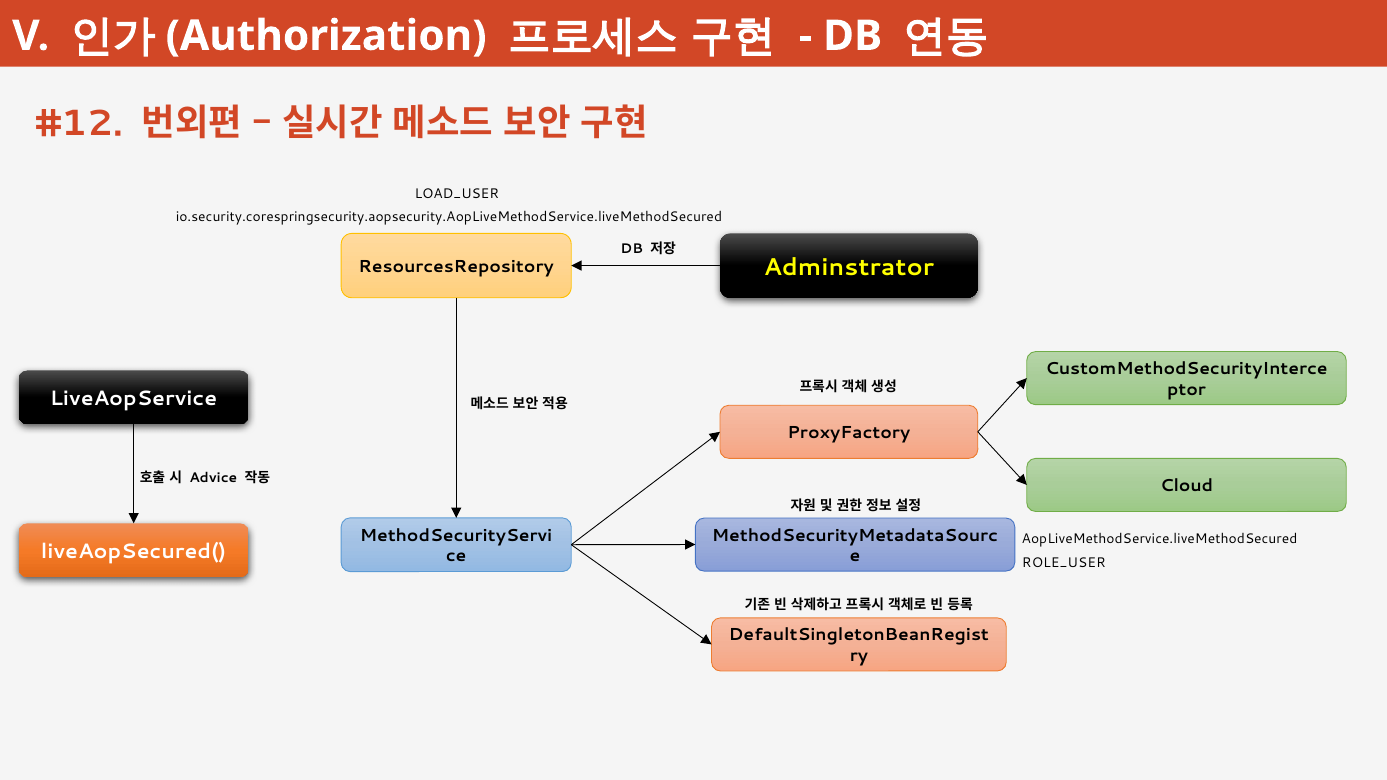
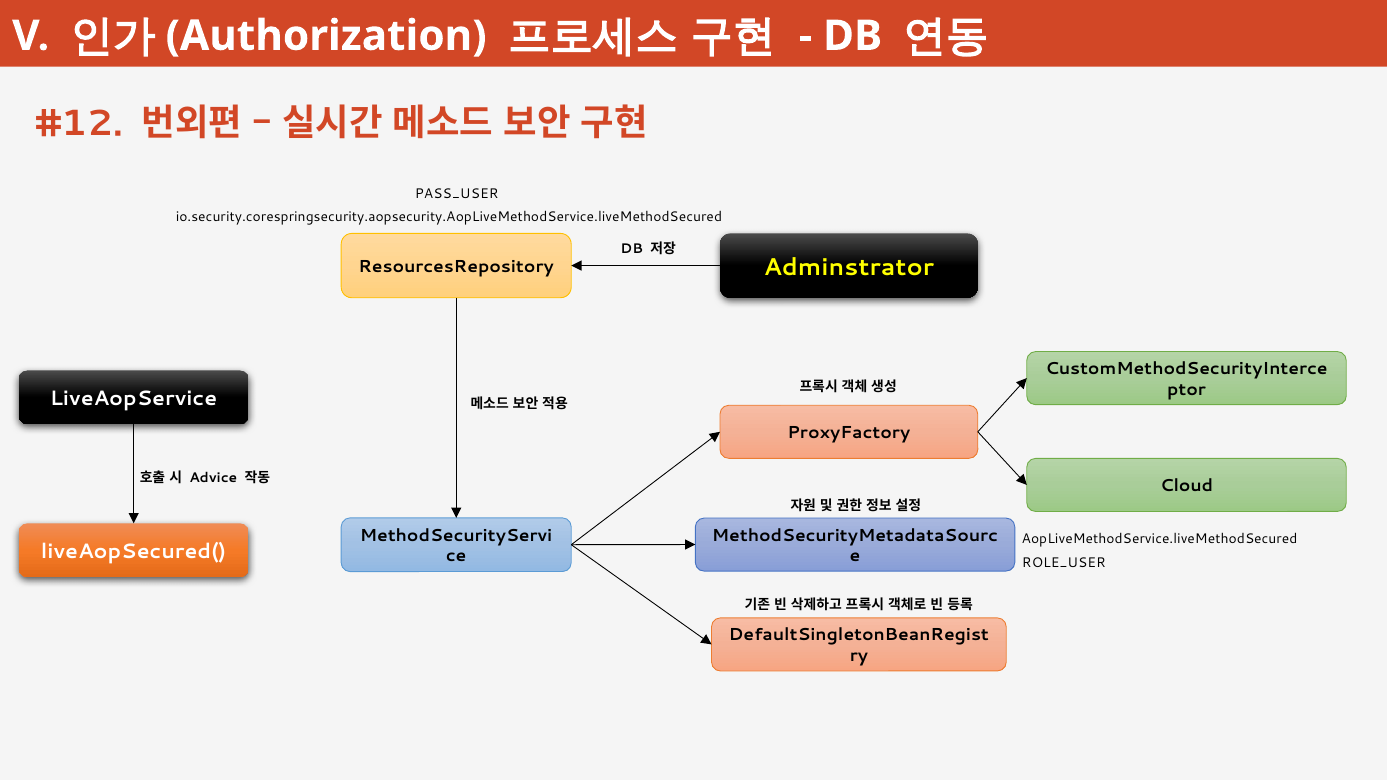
LOAD_USER: LOAD_USER -> PASS_USER (457, 194)
